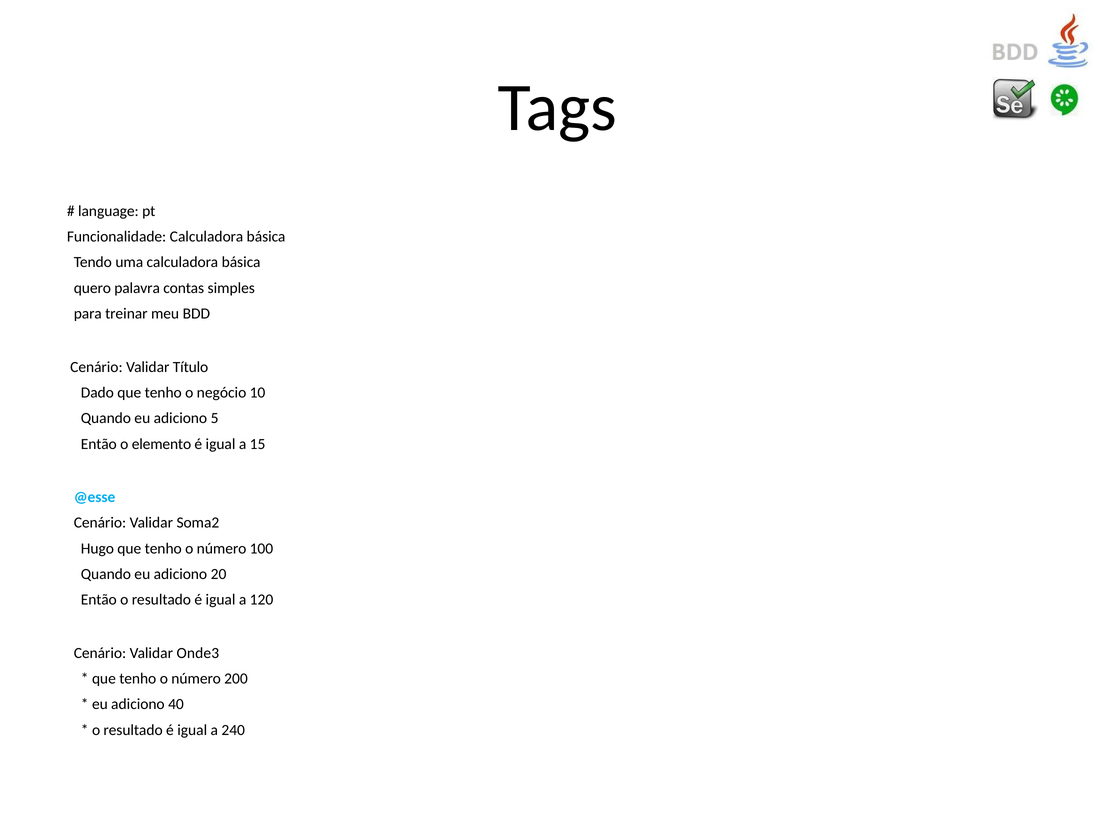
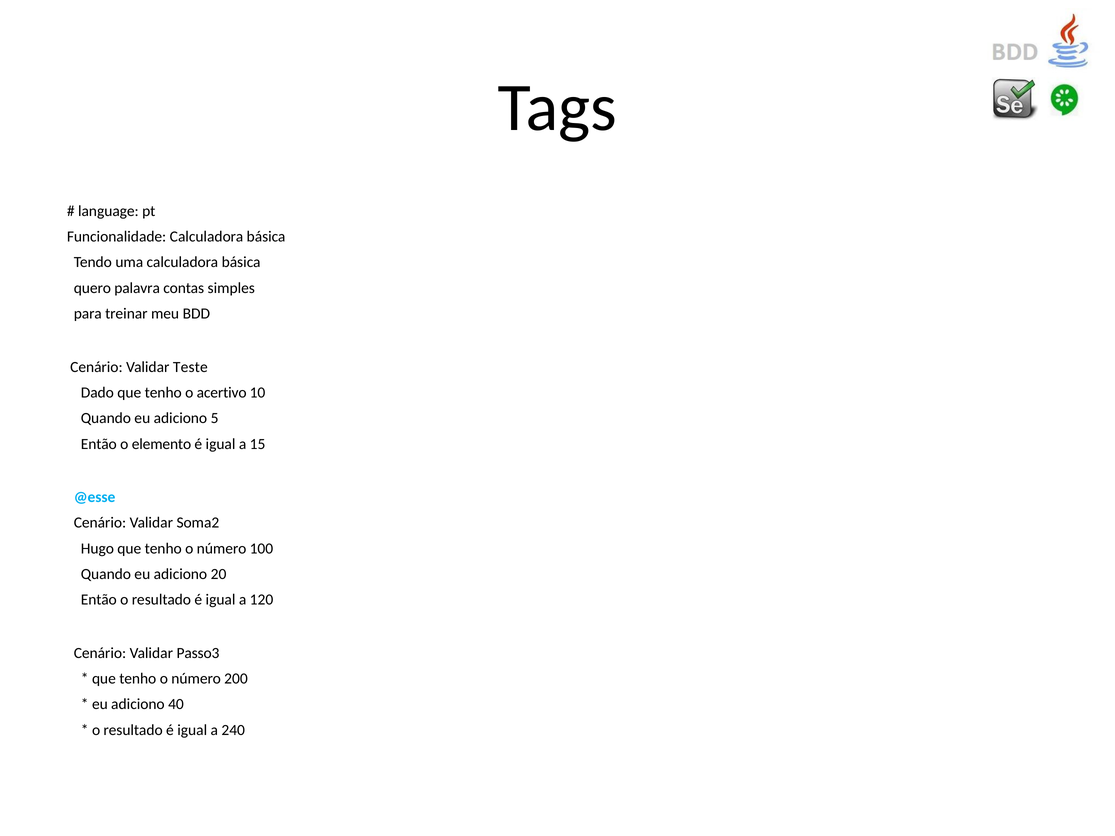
Título: Título -> Teste (190, 367)
negócio: negócio -> acertivo (222, 393)
Onde3: Onde3 -> Passo3 (198, 653)
